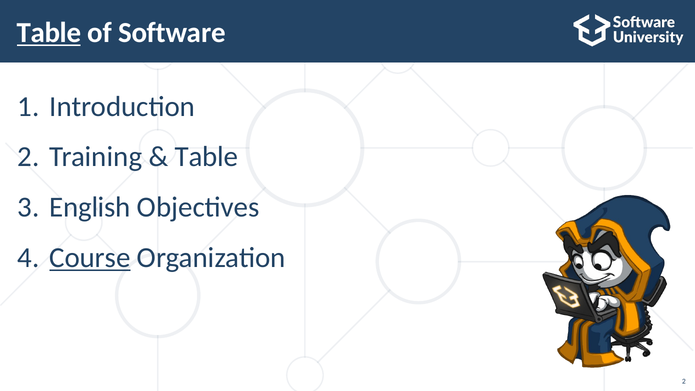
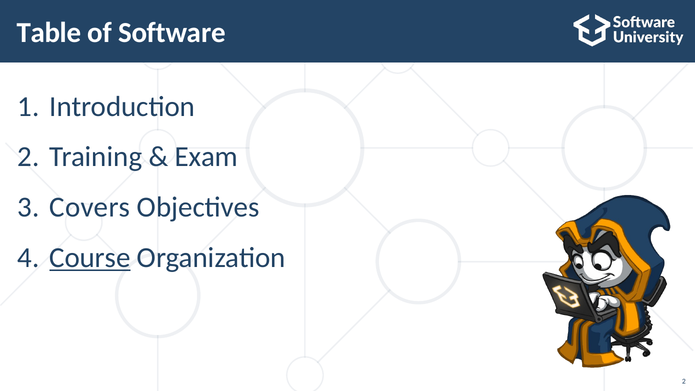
Table underline: present -> none (49, 33)
Table: Table -> Exam (206, 157)
English: English -> Covers (90, 207)
